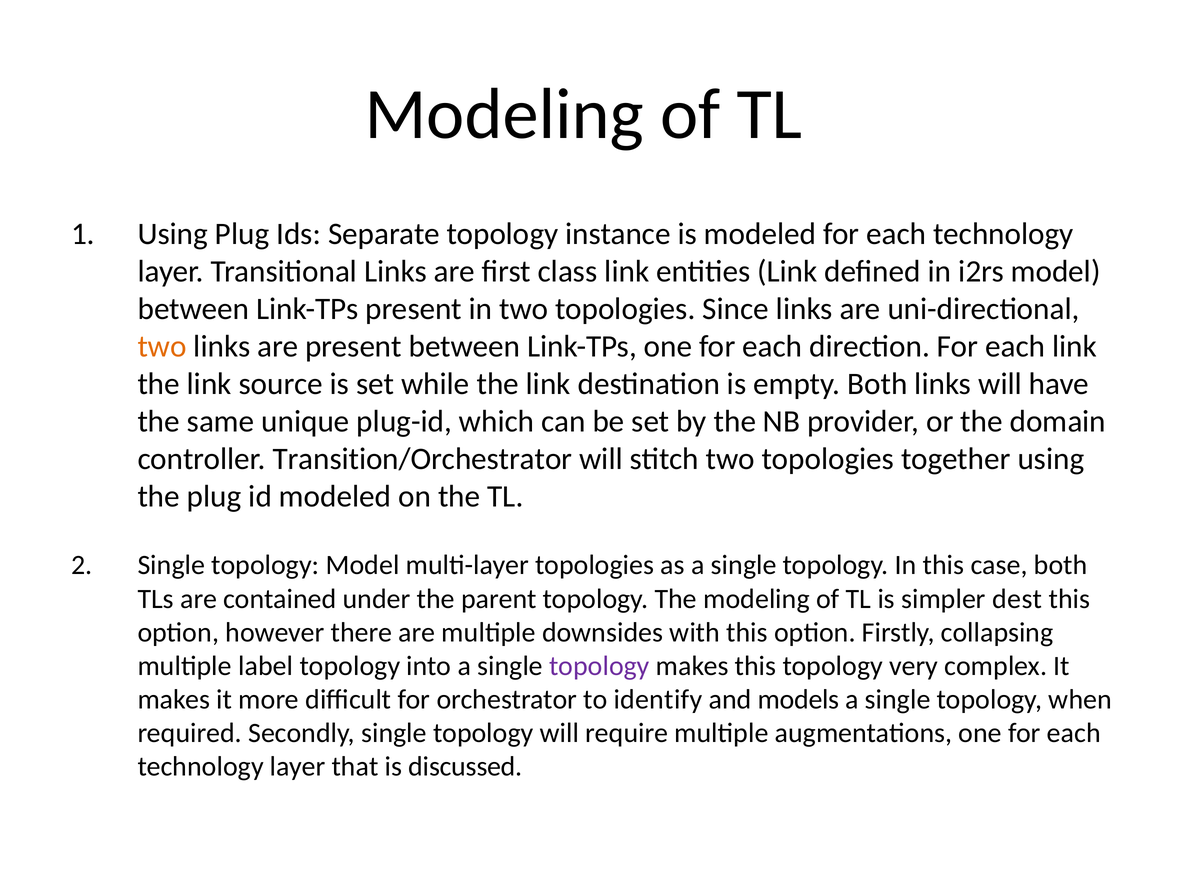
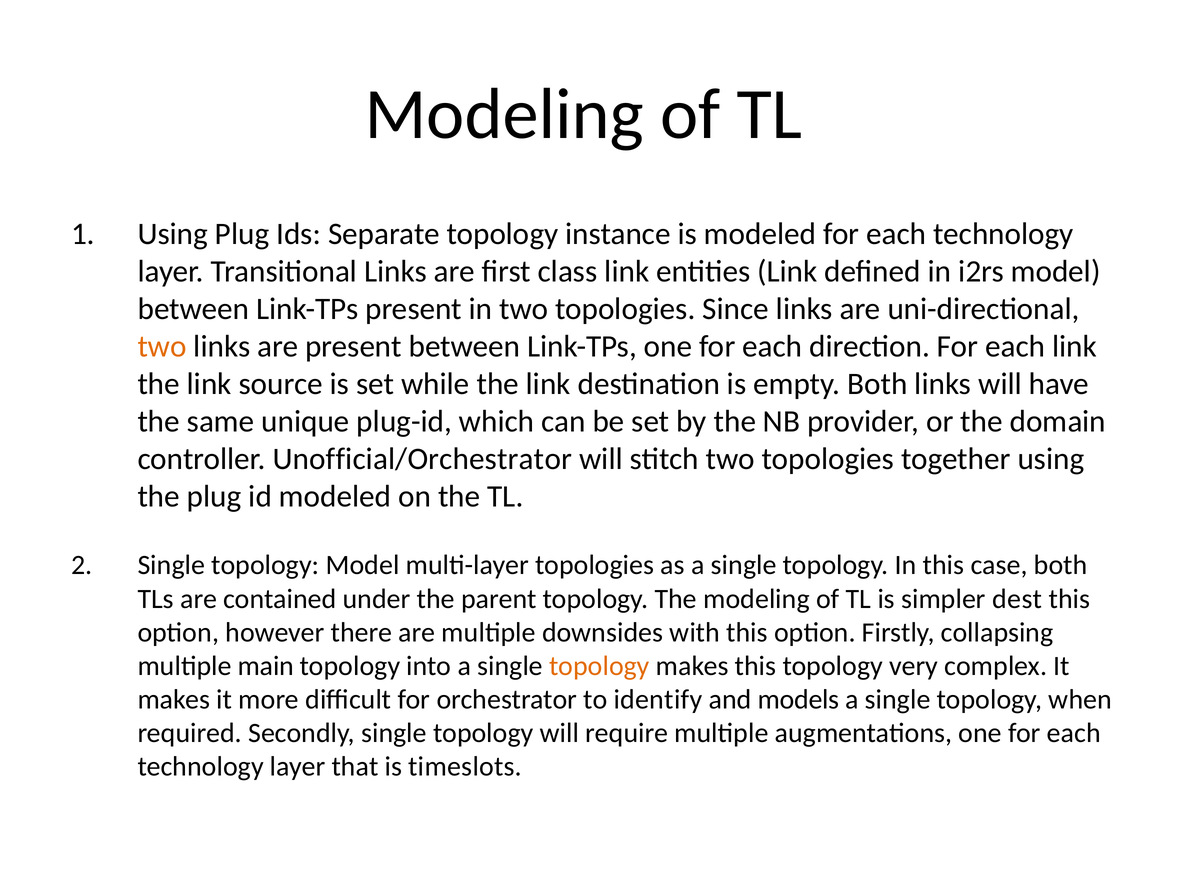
Transition/Orchestrator: Transition/Orchestrator -> Unofficial/Orchestrator (422, 459)
label: label -> main (266, 666)
topology colour: purple -> orange (599, 666)
discussed: discussed -> timeslots (465, 767)
